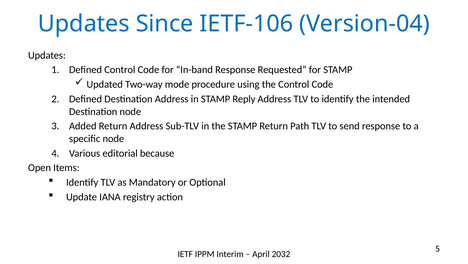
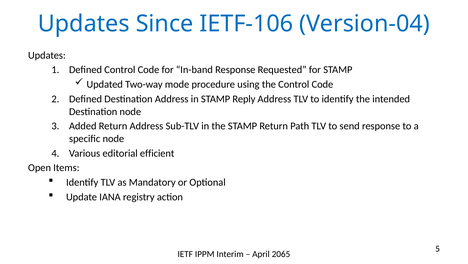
because: because -> efficient (157, 153)
2032: 2032 -> 2065 (281, 253)
